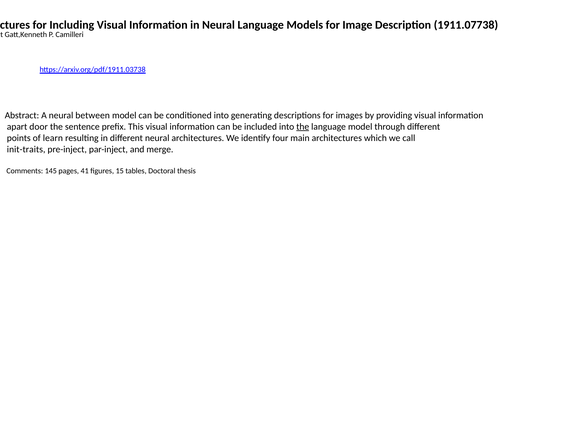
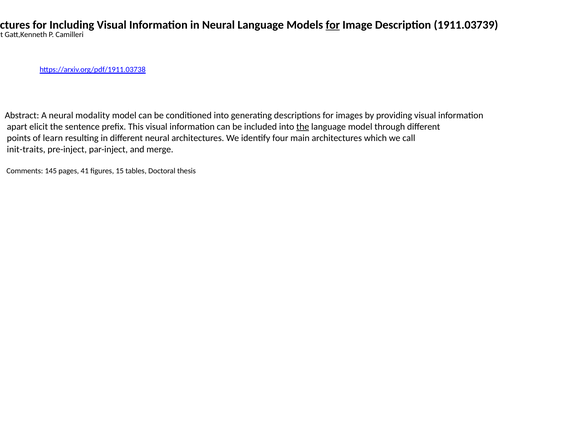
for underline: none -> present (333, 25)
1911.07738: 1911.07738 -> 1911.03739 (466, 25)
between: between -> modality (93, 115)
door: door -> elicit (39, 127)
